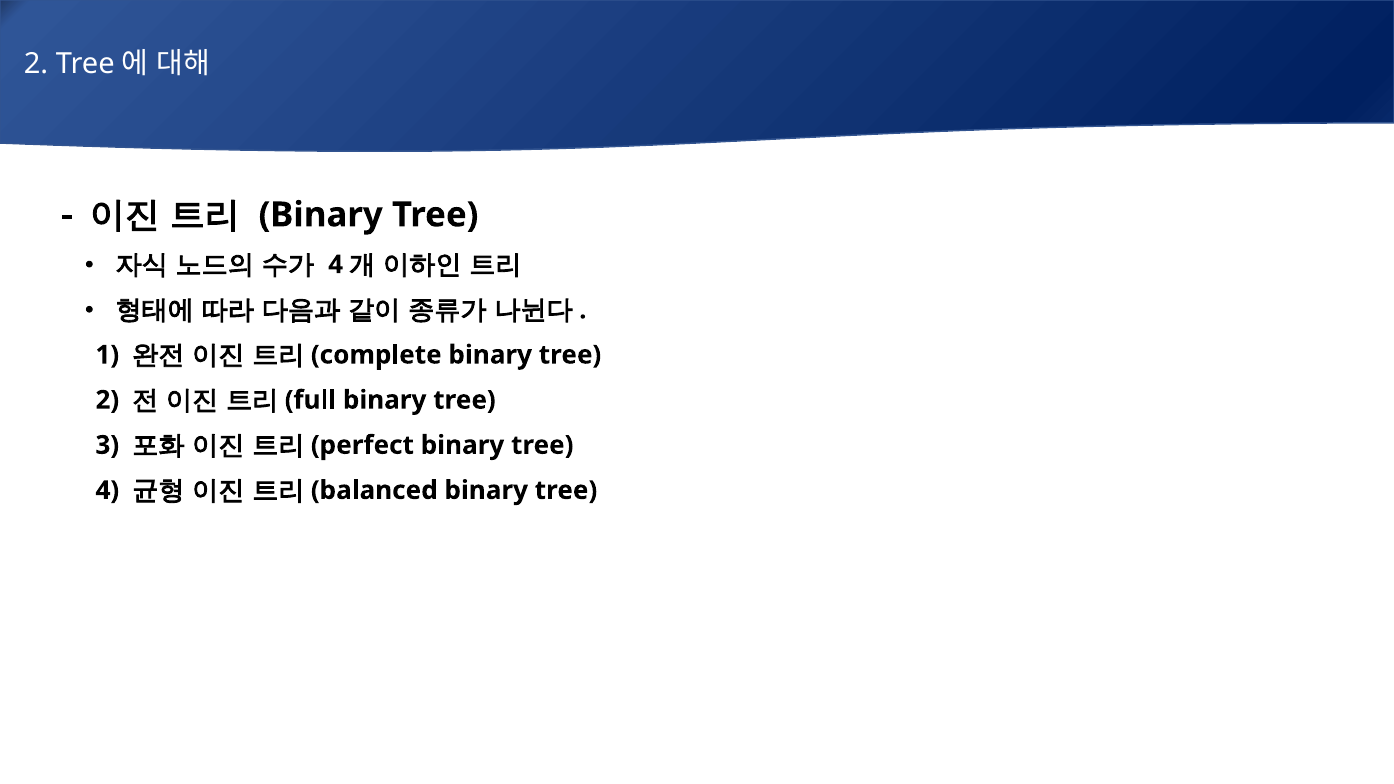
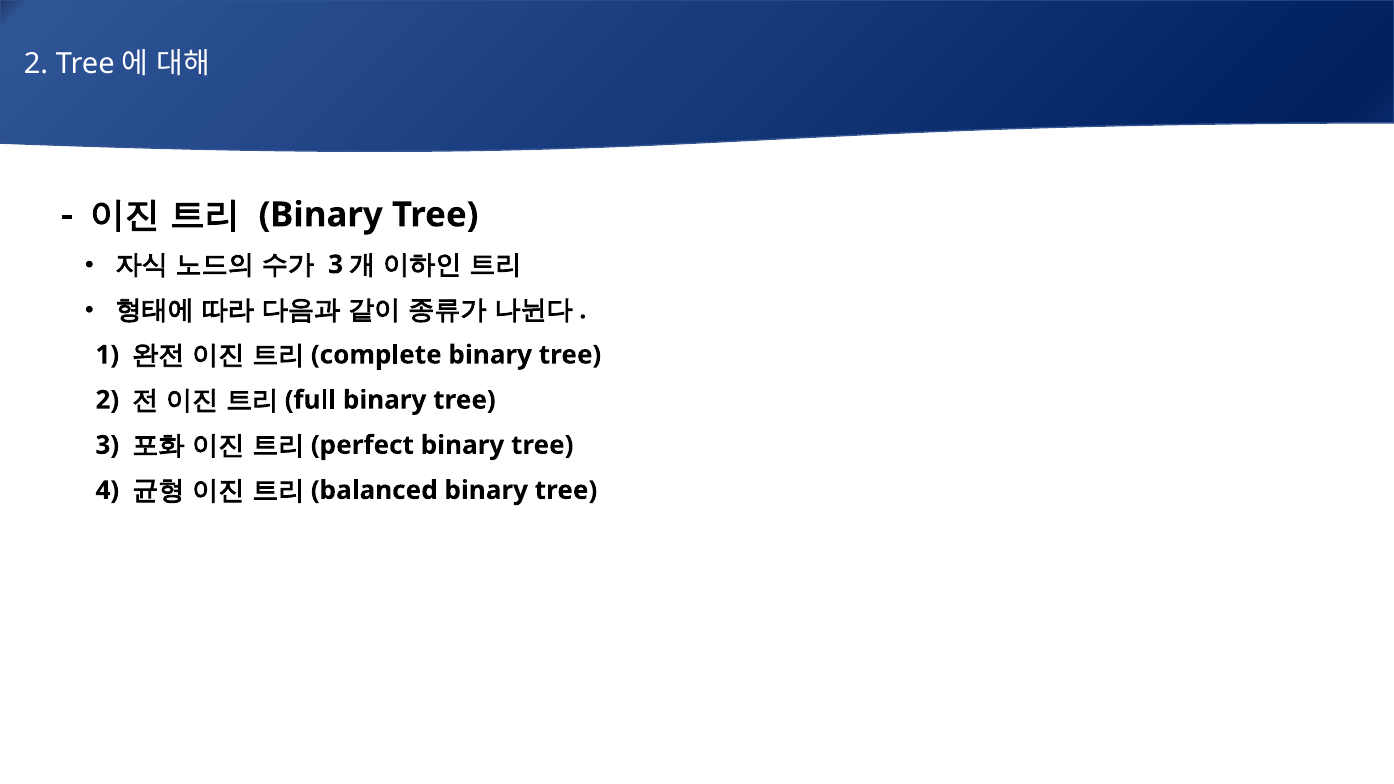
4: 4 -> 3 (336, 265)
